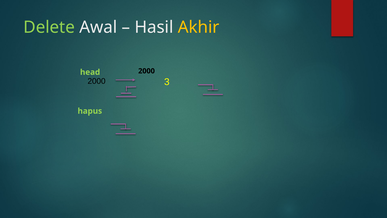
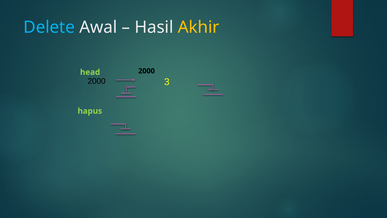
Delete colour: light green -> light blue (49, 27)
